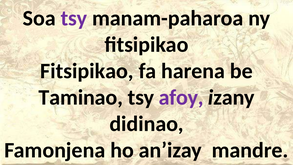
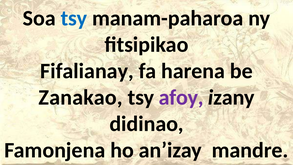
tsy colour: purple -> blue (74, 18)
Fitsipikao: Fitsipikao -> Fifalianay (87, 71)
Taminao: Taminao -> Zanakao (81, 97)
